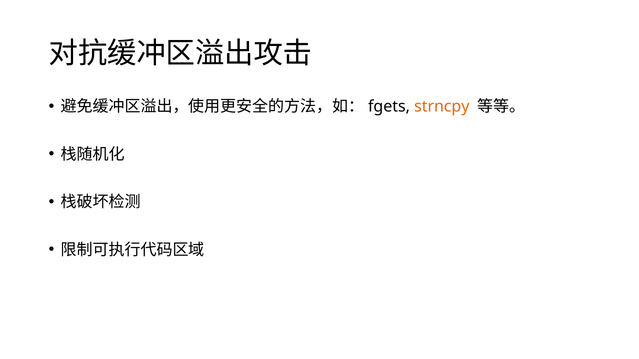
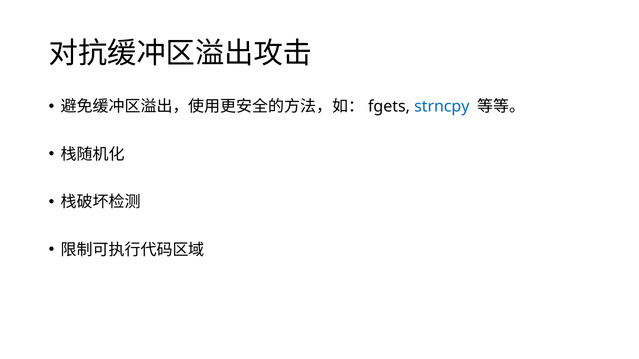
strncpy colour: orange -> blue (442, 107)
